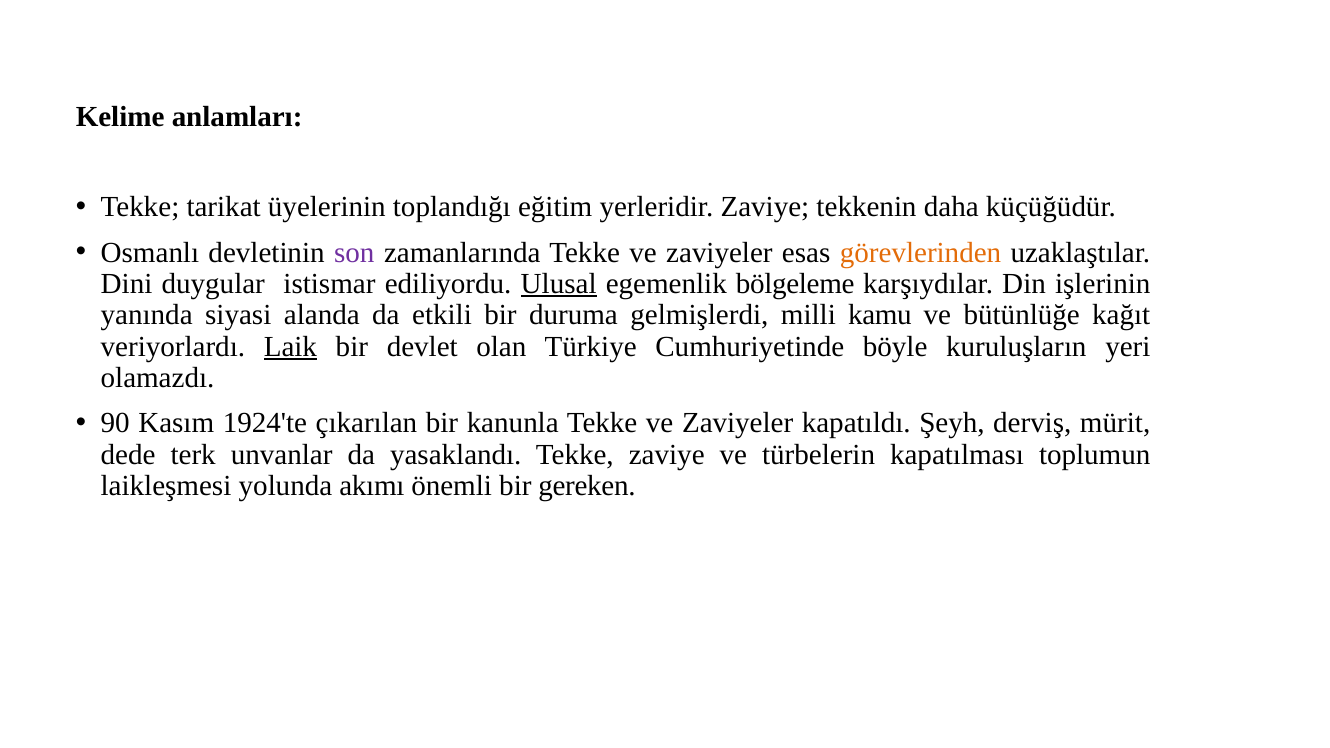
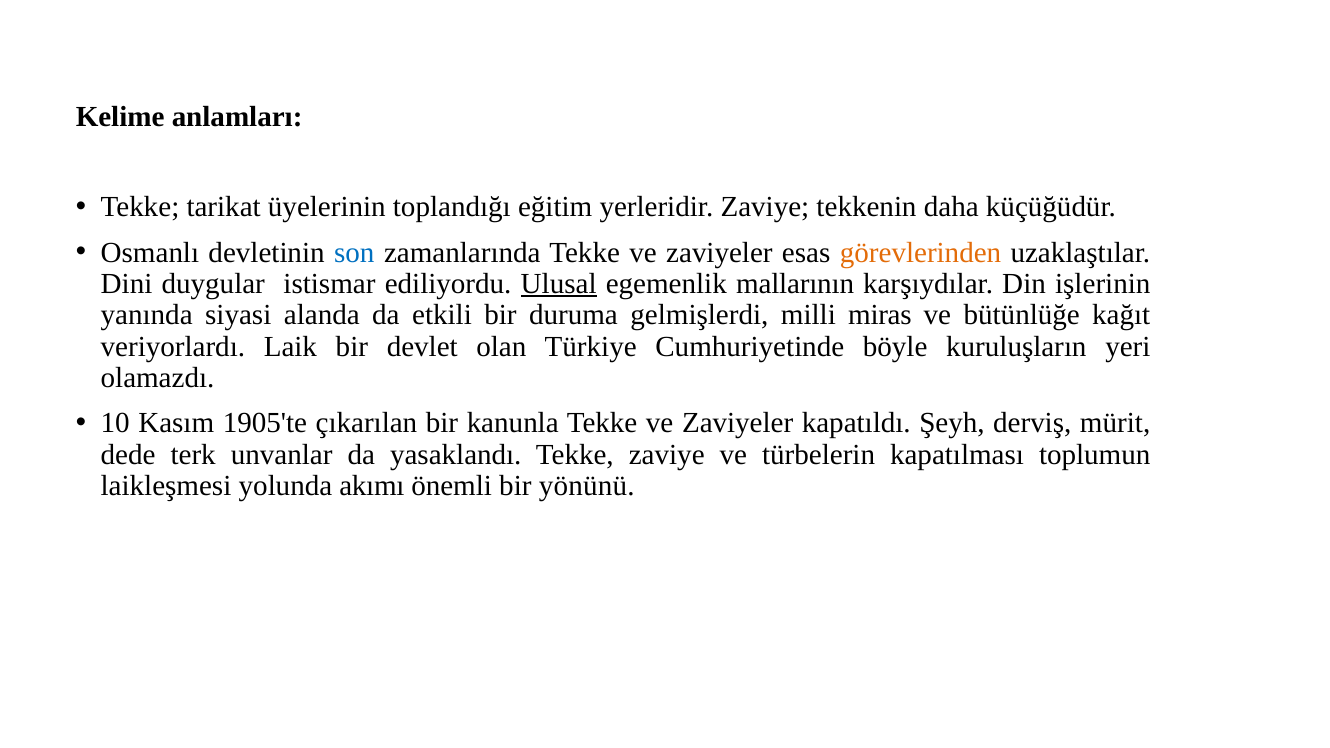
son colour: purple -> blue (354, 252)
bölgeleme: bölgeleme -> mallarının (795, 284)
kamu: kamu -> miras (880, 315)
Laik underline: present -> none (290, 347)
90: 90 -> 10 (115, 423)
1924'te: 1924'te -> 1905'te (265, 423)
gereken: gereken -> yönünü (587, 486)
